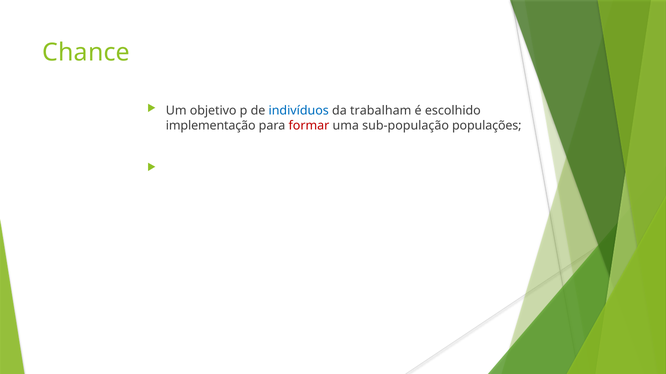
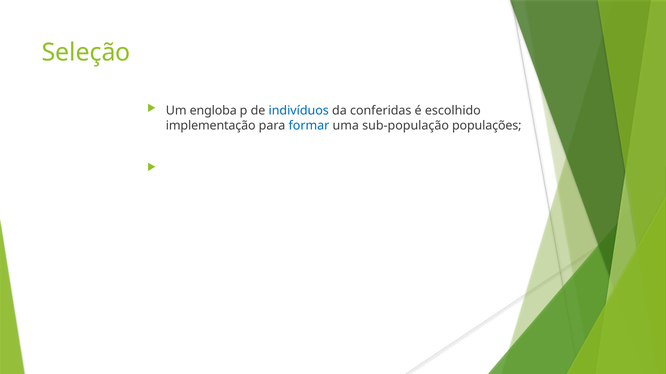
Chance: Chance -> Seleção (86, 52)
objetivo: objetivo -> engloba (213, 111)
trabalham: trabalham -> conferidas (381, 111)
formar colour: red -> blue (309, 126)
